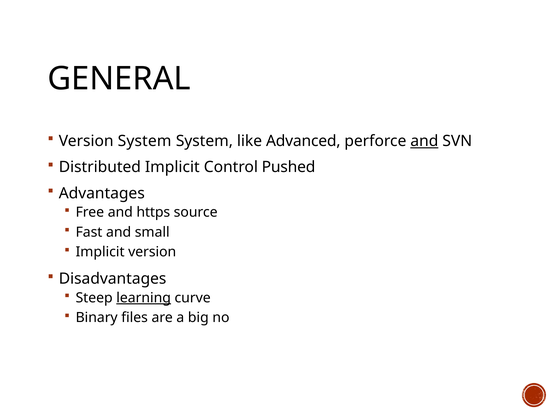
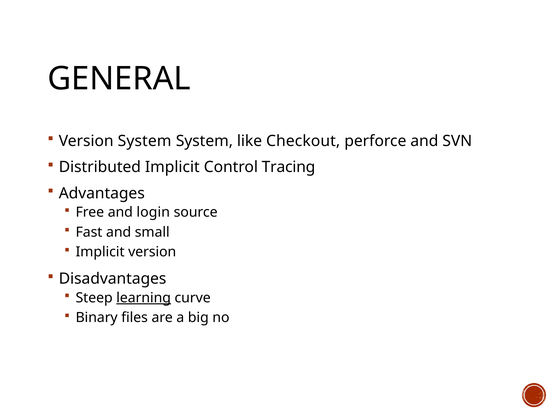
Advanced: Advanced -> Checkout (303, 141)
and underline: present -> none (424, 141)
Pushed: Pushed -> Tracing (289, 167)
https: https -> login (153, 212)
